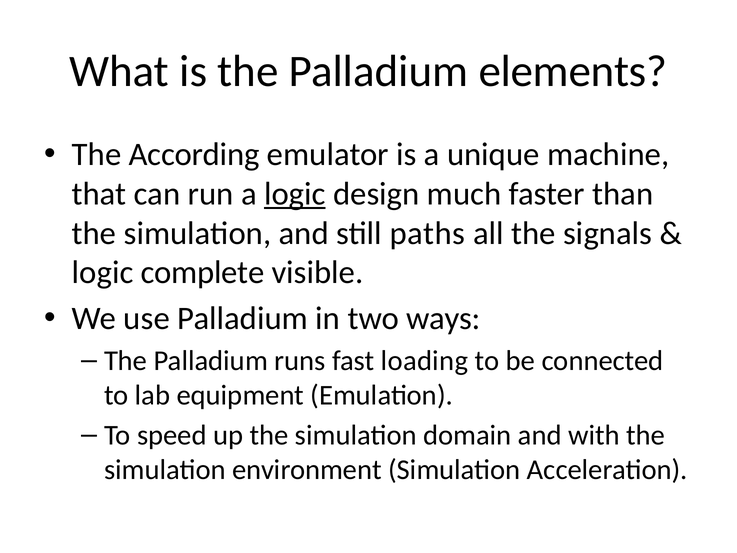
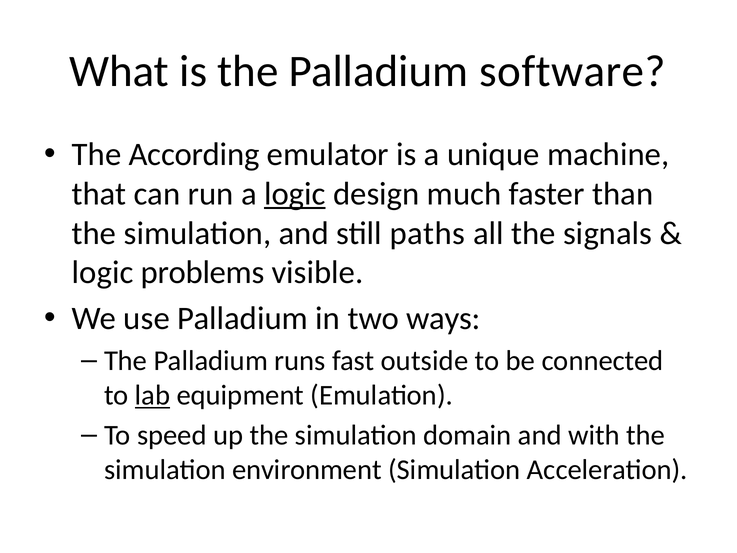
elements: elements -> software (572, 71)
complete: complete -> problems (203, 273)
loading: loading -> outside (425, 361)
lab underline: none -> present (153, 395)
